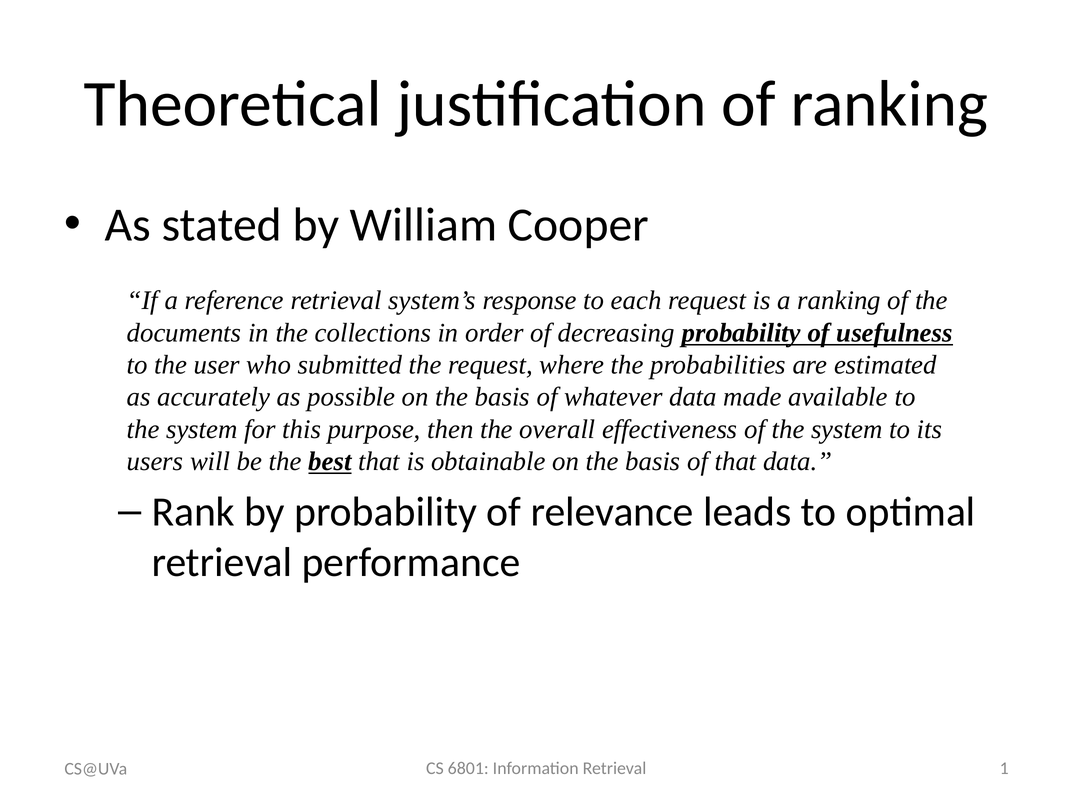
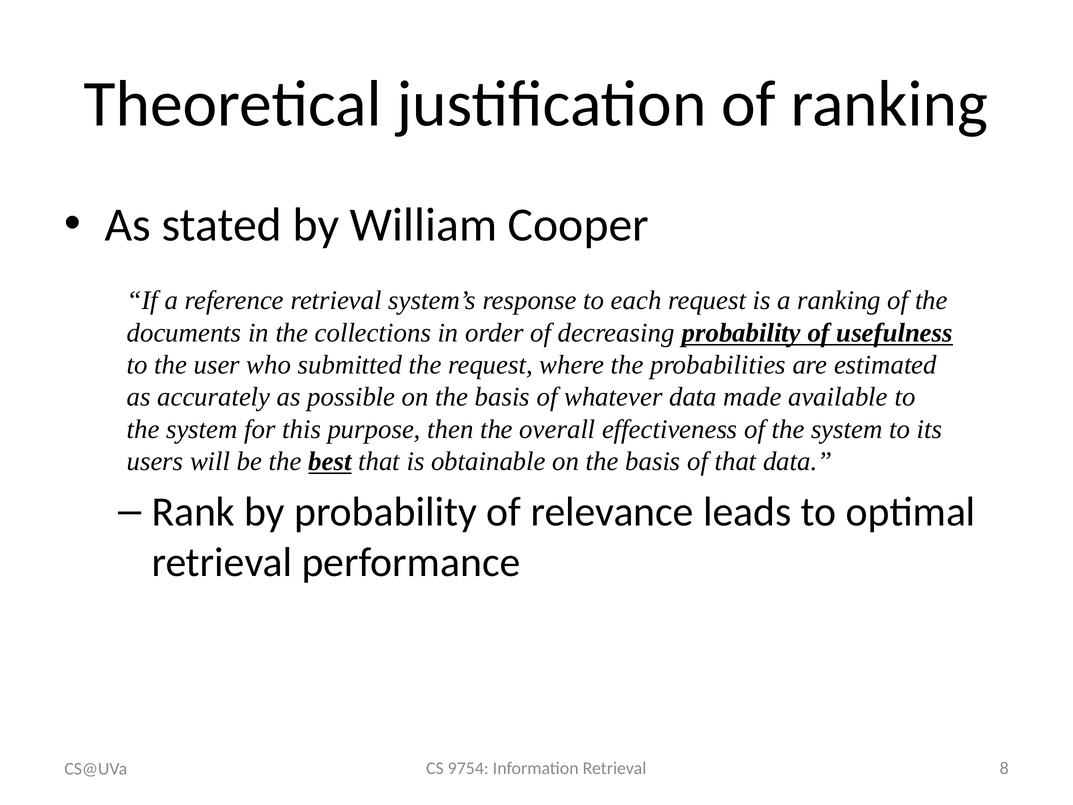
6801: 6801 -> 9754 (468, 768)
1: 1 -> 8 (1004, 768)
